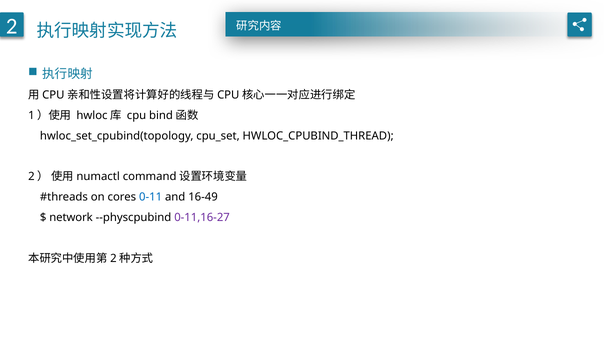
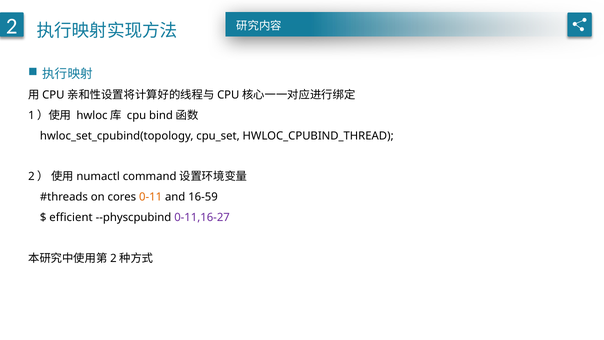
0-11 colour: blue -> orange (151, 197)
16-49: 16-49 -> 16-59 (203, 197)
network: network -> efficient (71, 217)
